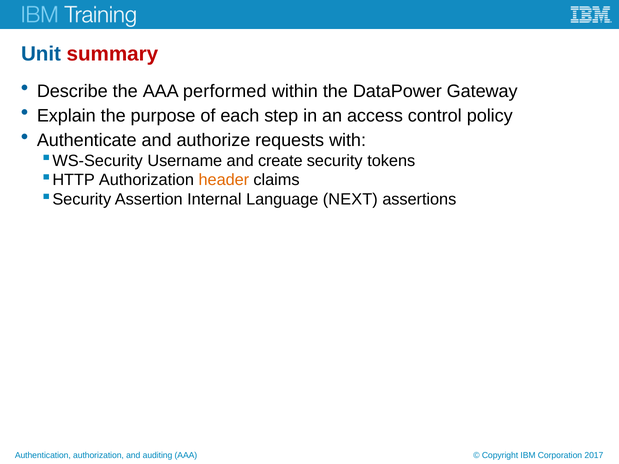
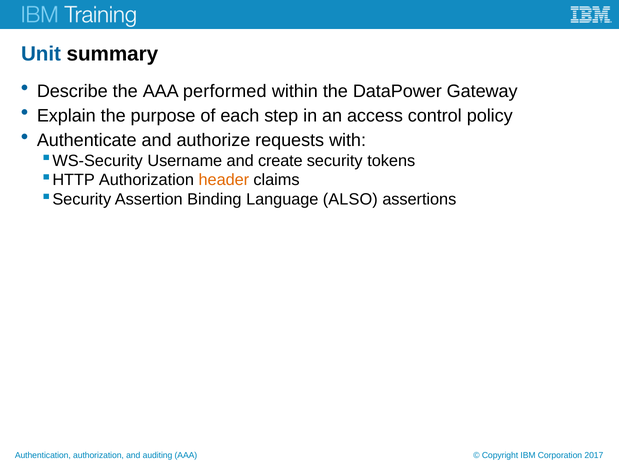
summary colour: red -> black (112, 54)
Internal: Internal -> Binding (214, 200)
NEXT: NEXT -> ALSO (350, 200)
